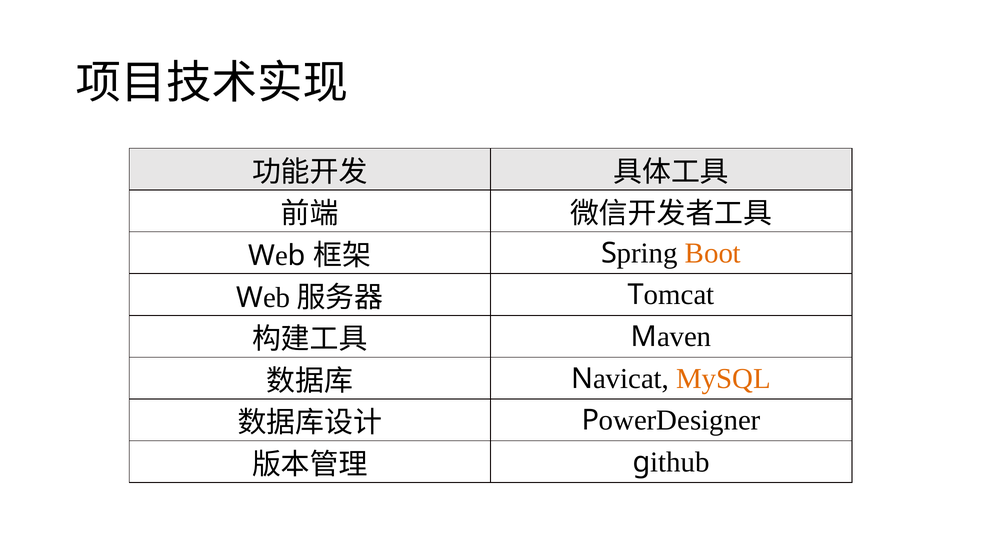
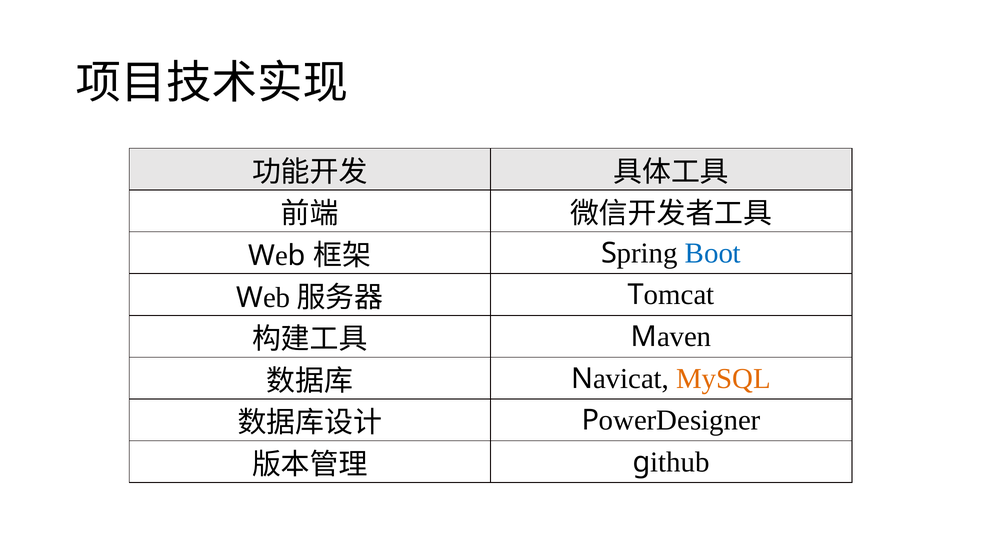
Boot colour: orange -> blue (713, 253)
